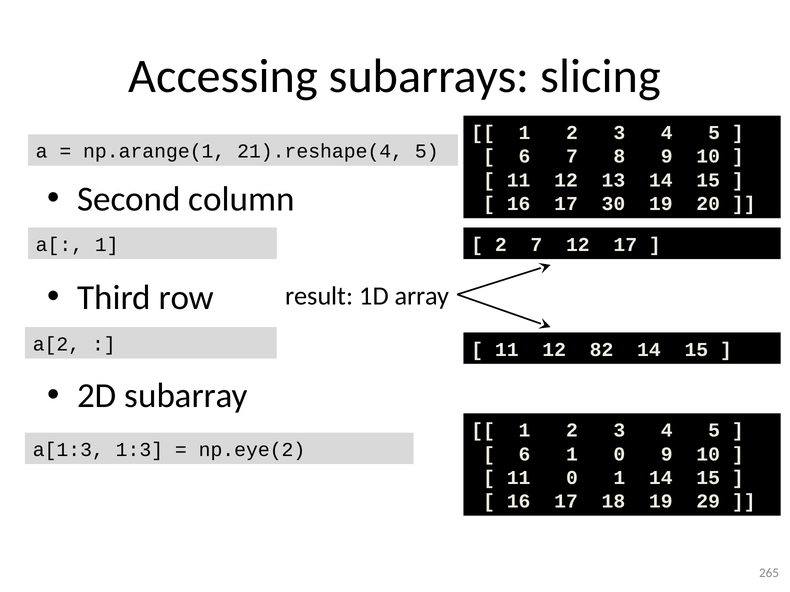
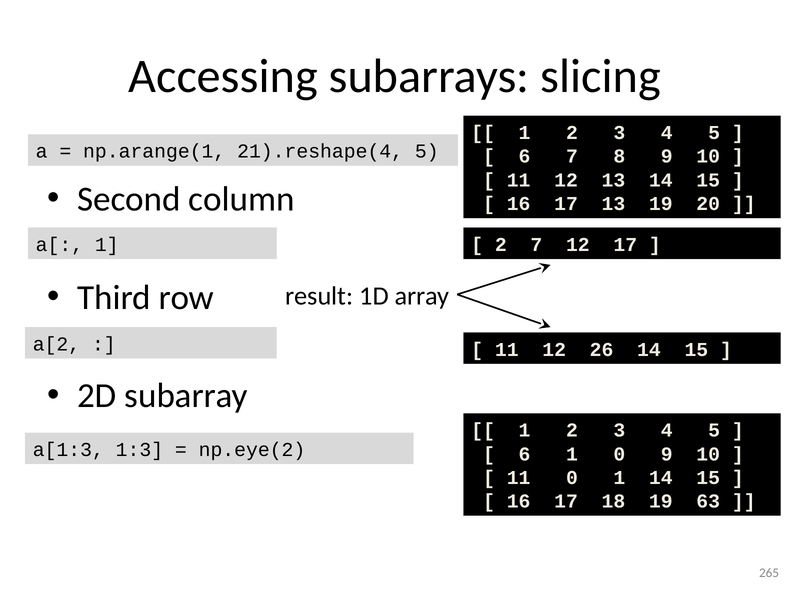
17 30: 30 -> 13 (613, 204)
82: 82 -> 26 (602, 350)
29: 29 -> 63 (708, 502)
